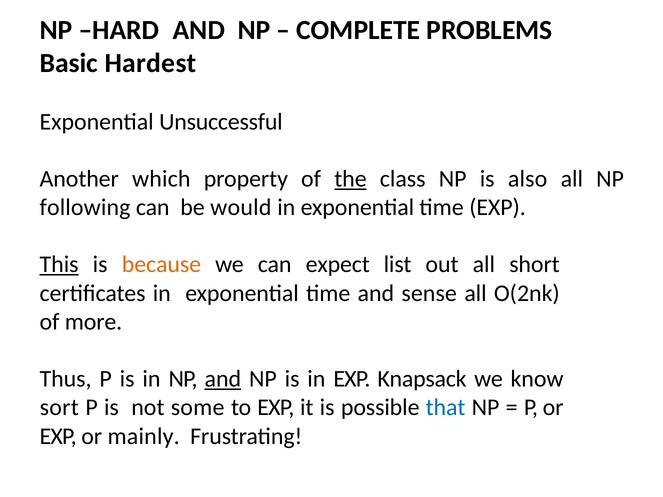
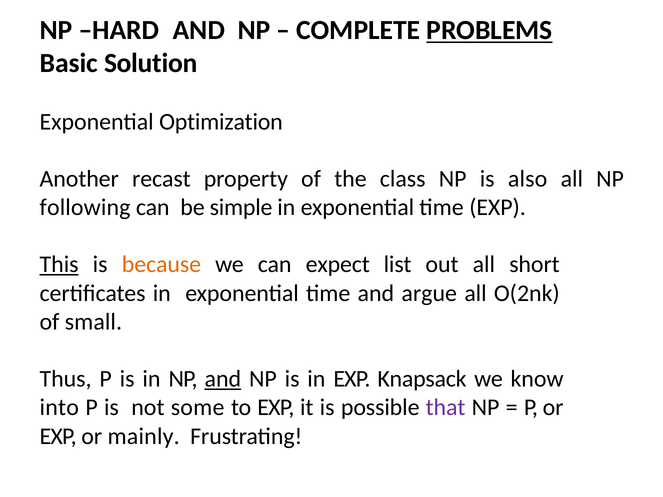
PROBLEMS underline: none -> present (489, 30)
Hardest: Hardest -> Solution (151, 63)
Unsuccessful: Unsuccessful -> Optimization (221, 122)
which: which -> recast (161, 179)
the underline: present -> none (350, 179)
would: would -> simple (241, 208)
sense: sense -> argue (429, 293)
more: more -> small (93, 322)
sort: sort -> into (59, 408)
that colour: blue -> purple (446, 408)
